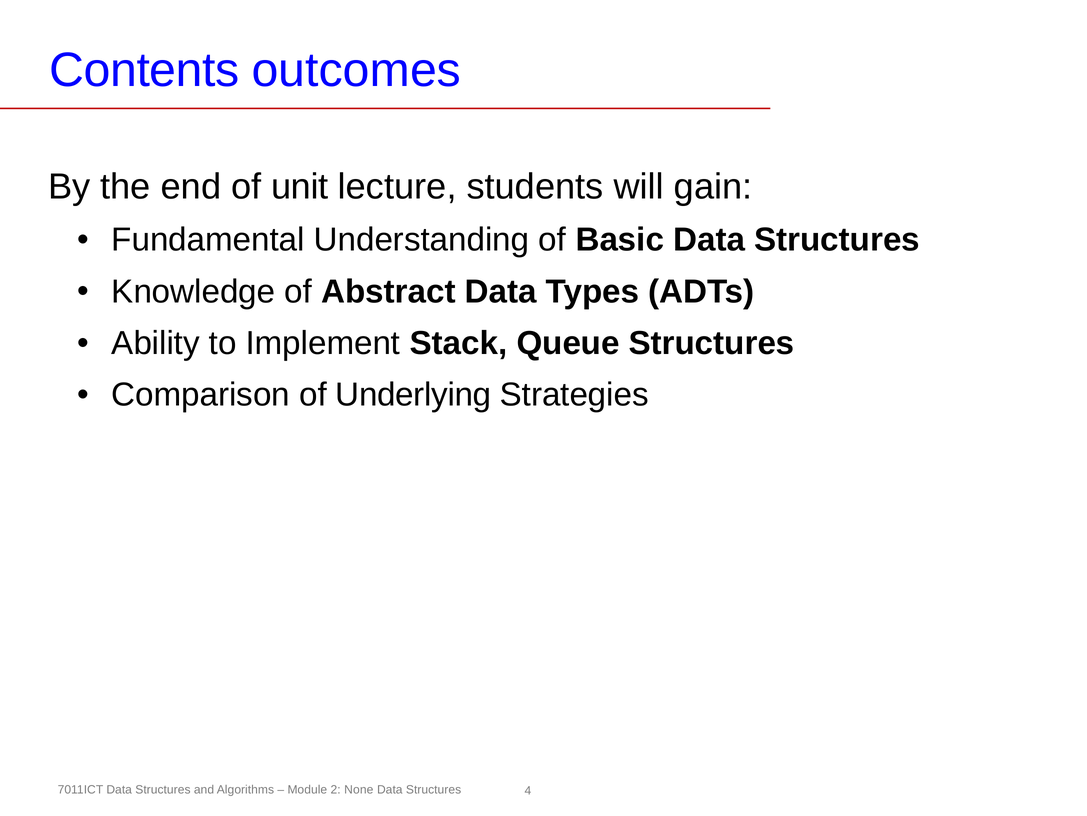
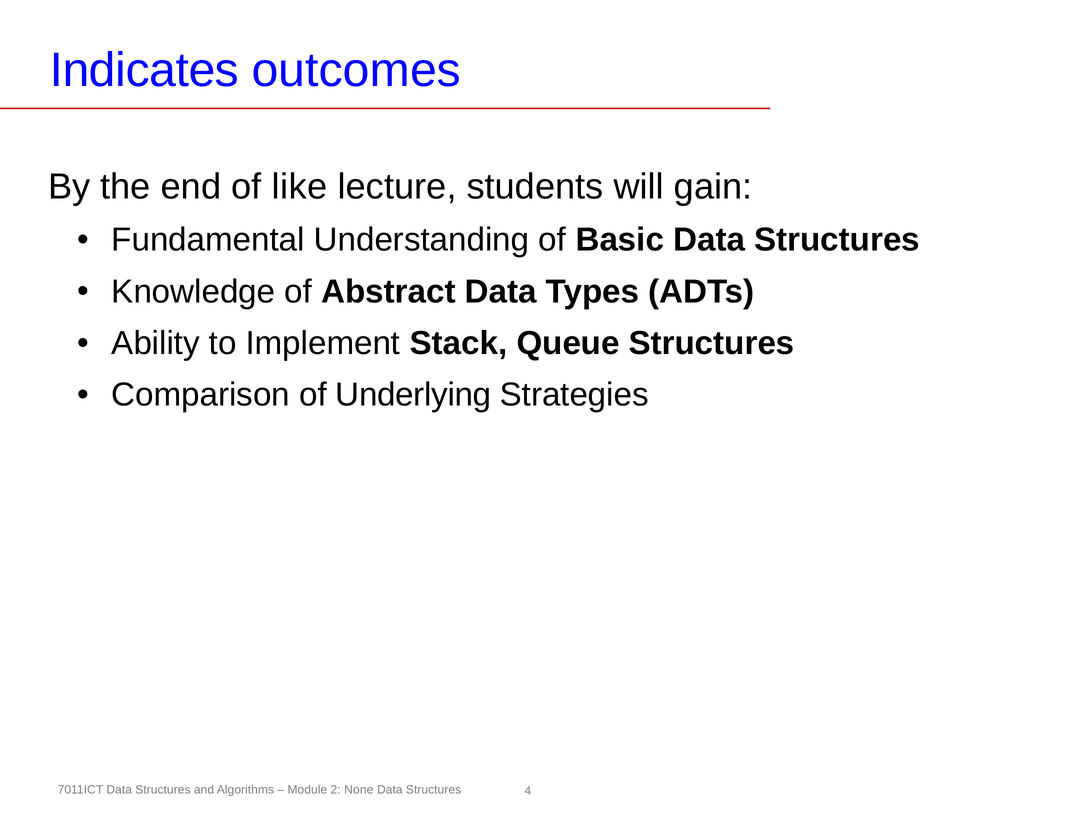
Contents: Contents -> Indicates (144, 70)
unit: unit -> like (299, 186)
